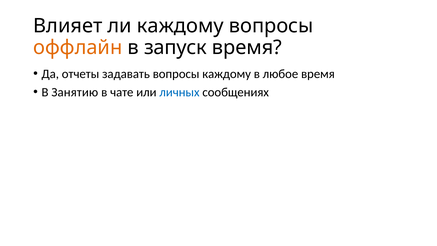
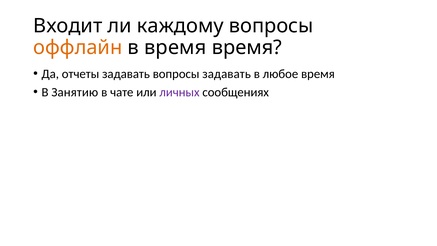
Влияет: Влияет -> Входит (68, 26)
в запуск: запуск -> время (175, 48)
вопросы каждому: каждому -> задавать (227, 74)
личных colour: blue -> purple (179, 92)
